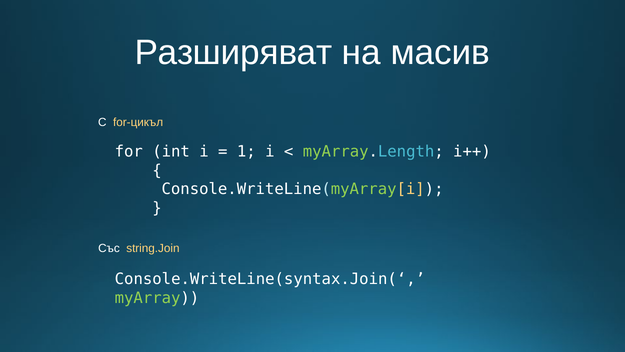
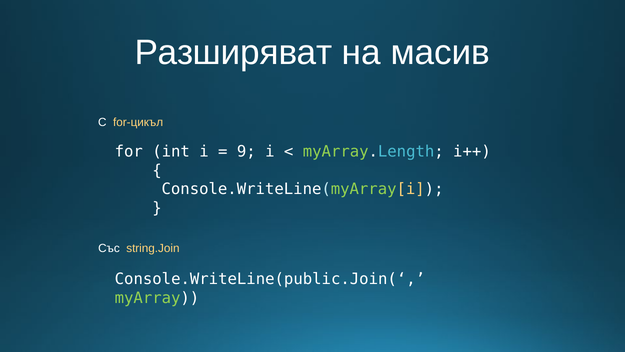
1: 1 -> 9 (246, 151)
Console.WriteLine(syntax.Join(‘: Console.WriteLine(syntax.Join(‘ -> Console.WriteLine(public.Join(‘ (270, 279)
